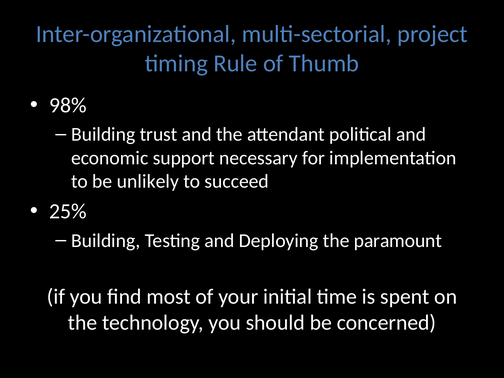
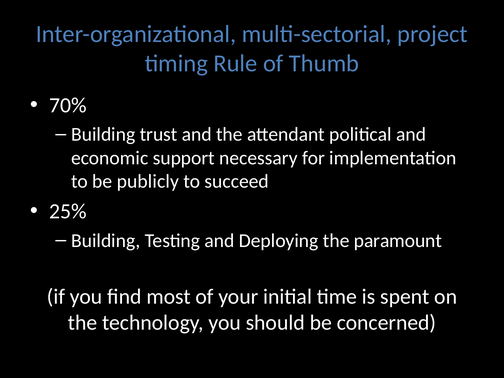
98%: 98% -> 70% (68, 105)
unlikely: unlikely -> publicly (148, 181)
